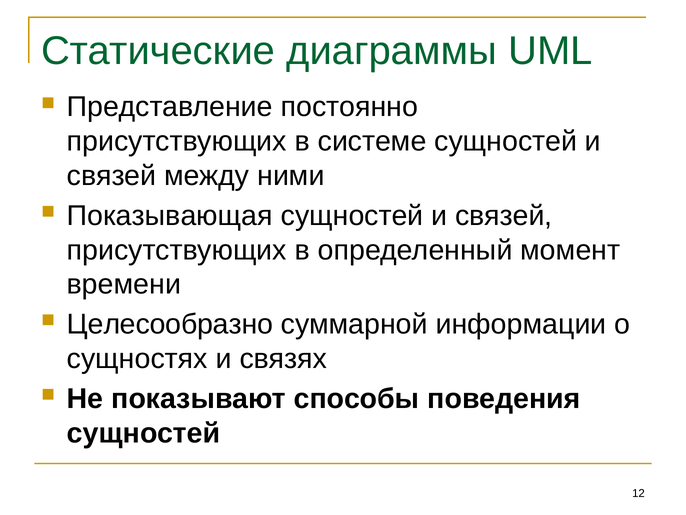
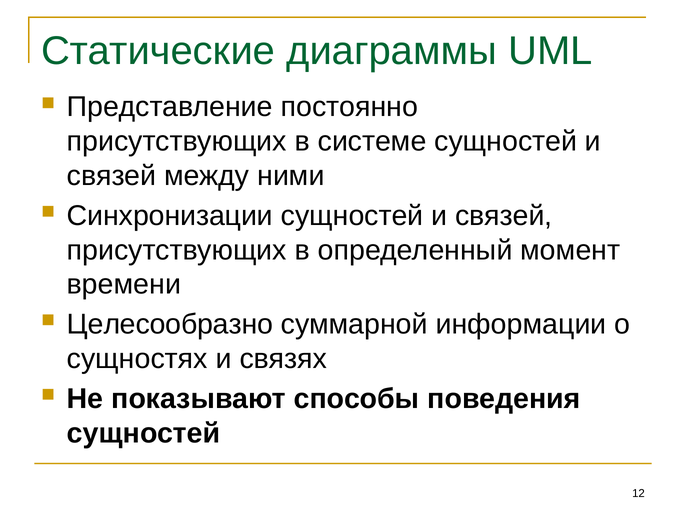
Показывающая: Показывающая -> Синхронизации (170, 216)
